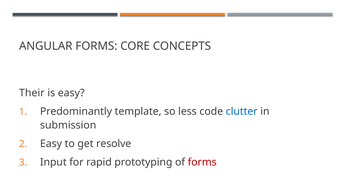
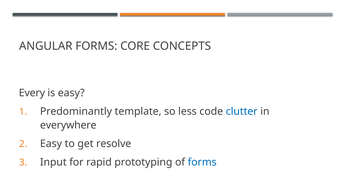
Their: Their -> Every (32, 93)
submission: submission -> everywhere (68, 125)
forms colour: red -> blue (202, 162)
